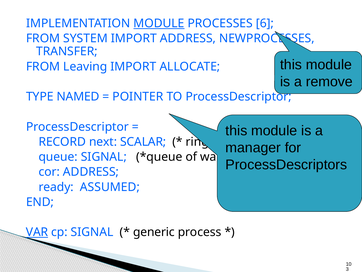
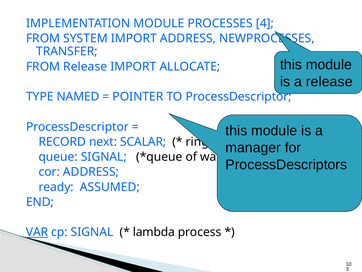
MODULE underline: present -> none (159, 23)
6: 6 -> 4 (265, 23)
FROM Leaving: Leaving -> Release (85, 66)
a remove: remove -> release (329, 81)
generic: generic -> lambda (154, 232)
